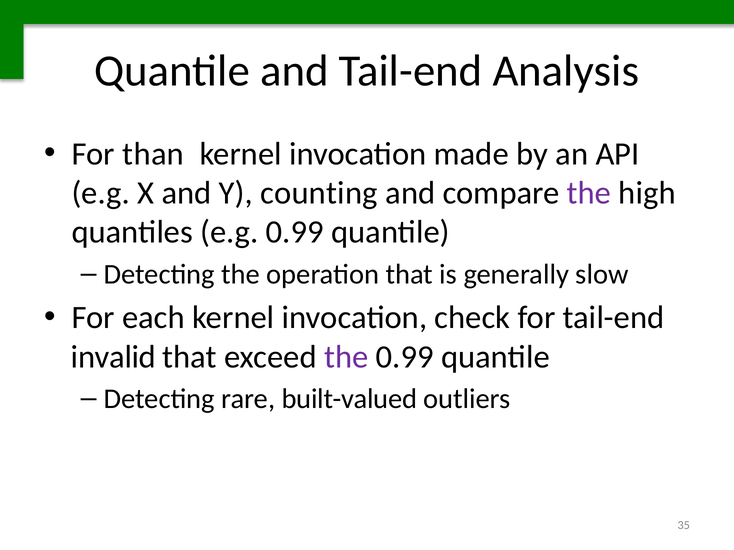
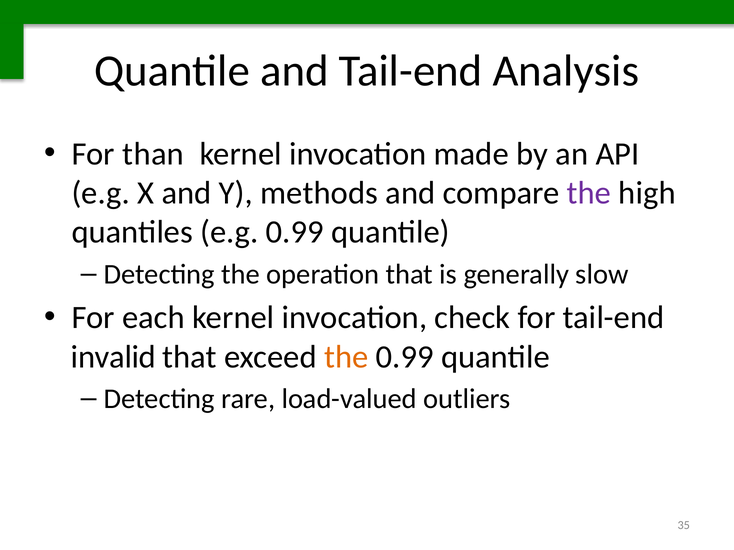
counting: counting -> methods (319, 193)
the colour: purple -> orange (346, 357)
built-valued: built-valued -> load-valued (349, 399)
